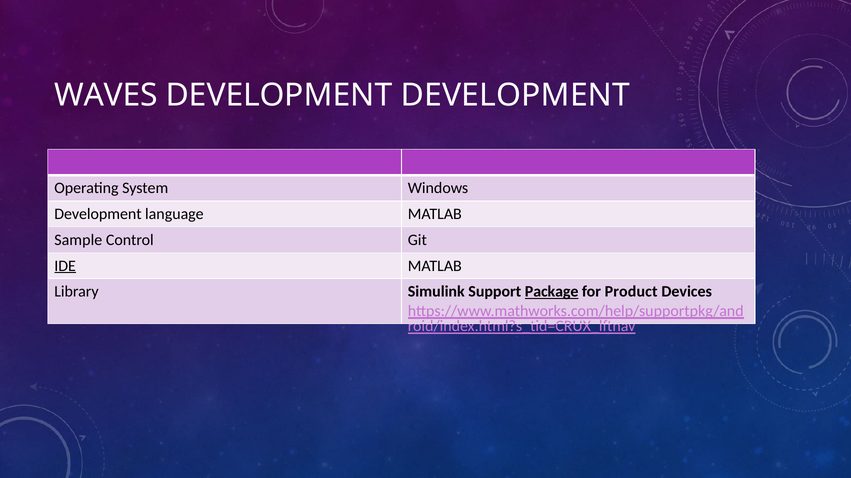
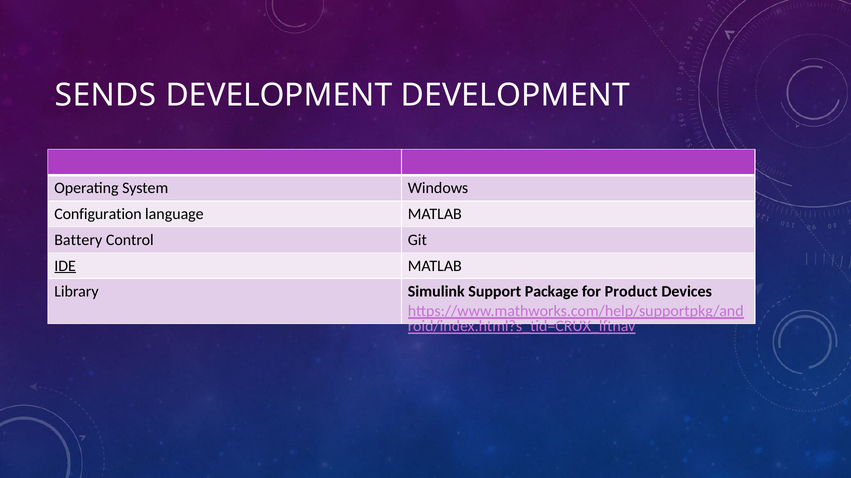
WAVES: WAVES -> SENDS (106, 96)
Development: Development -> Configuration (98, 214)
Sample: Sample -> Battery (78, 240)
Package underline: present -> none (552, 292)
